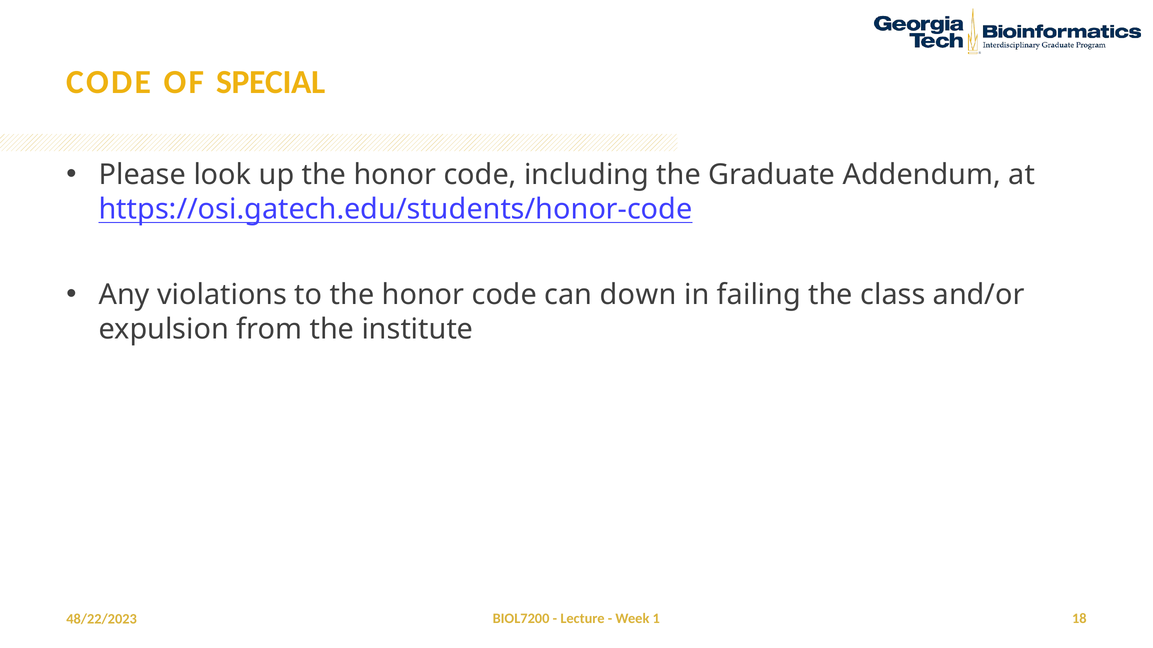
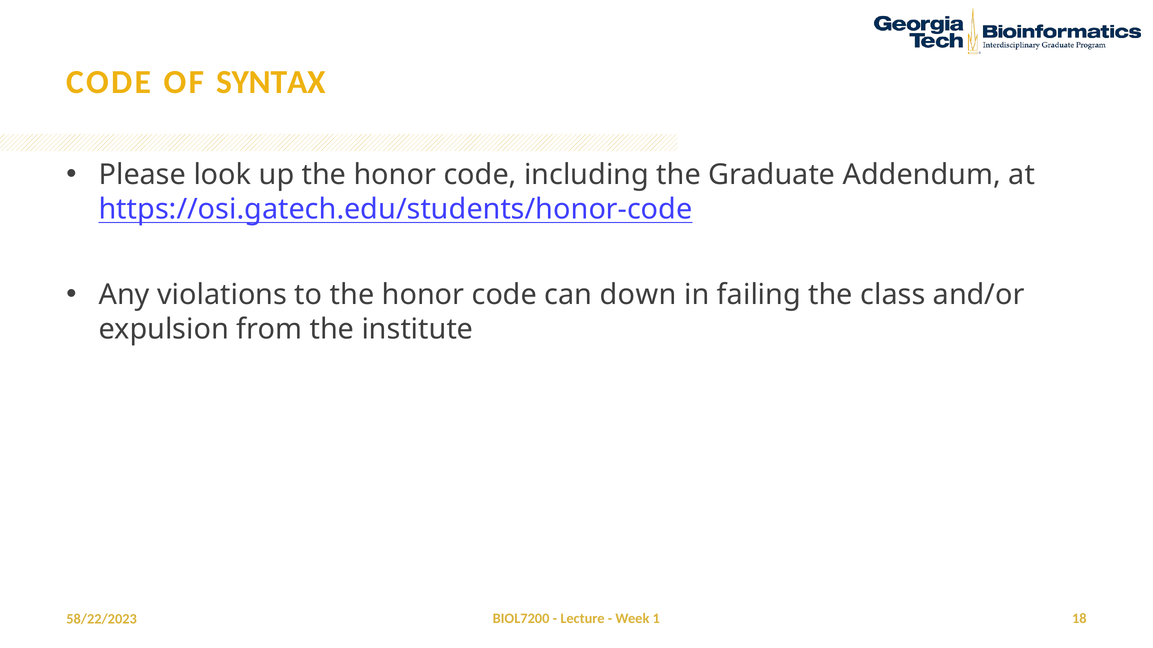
SPECIAL: SPECIAL -> SYNTAX (271, 82)
48/22/2023: 48/22/2023 -> 58/22/2023 (102, 619)
